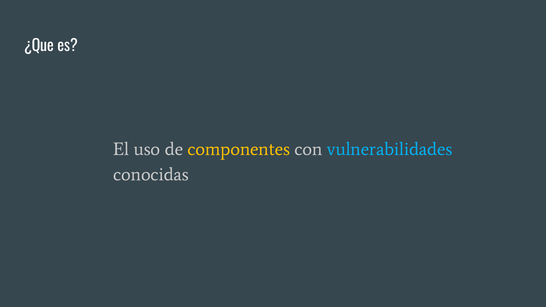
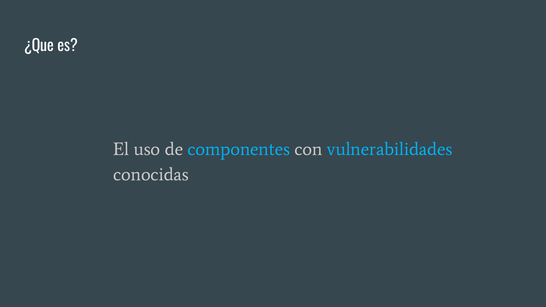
componentes colour: yellow -> light blue (239, 149)
